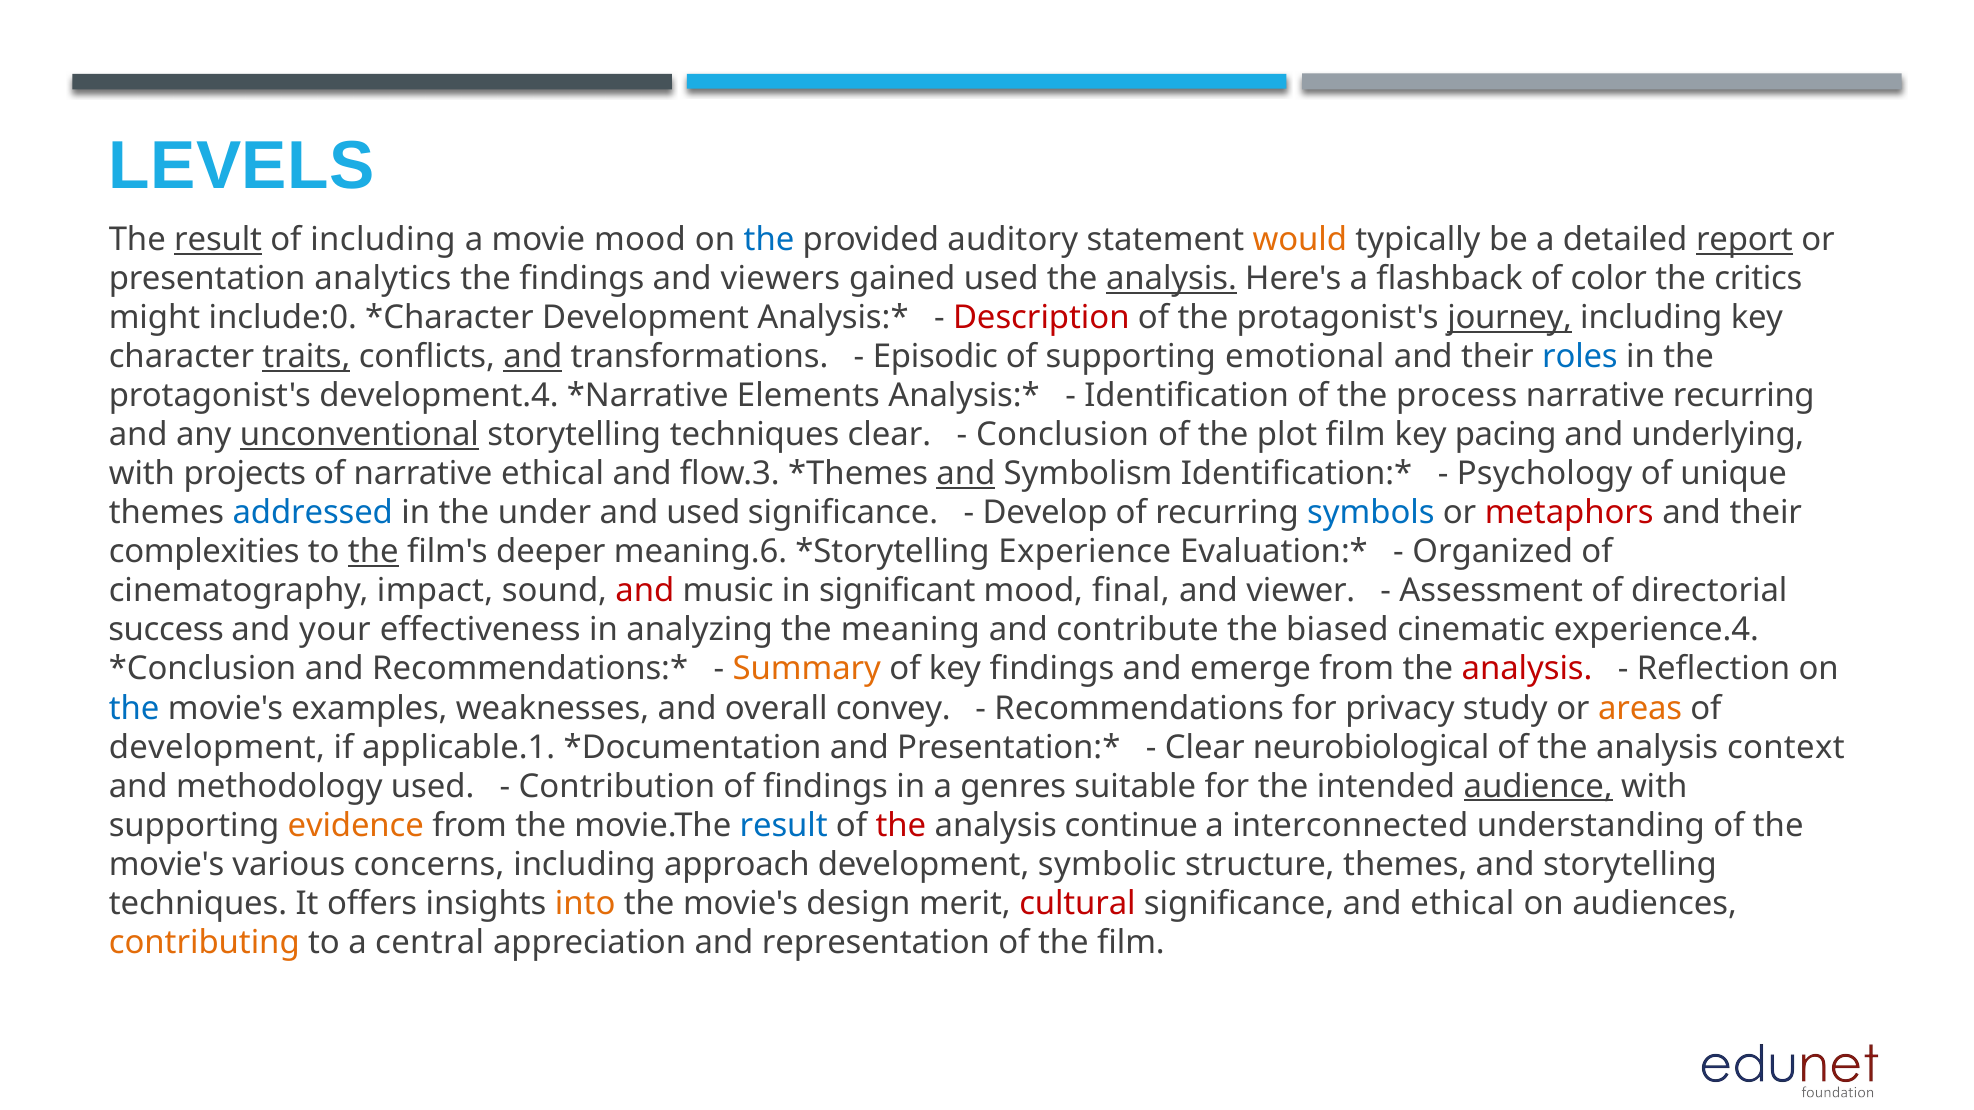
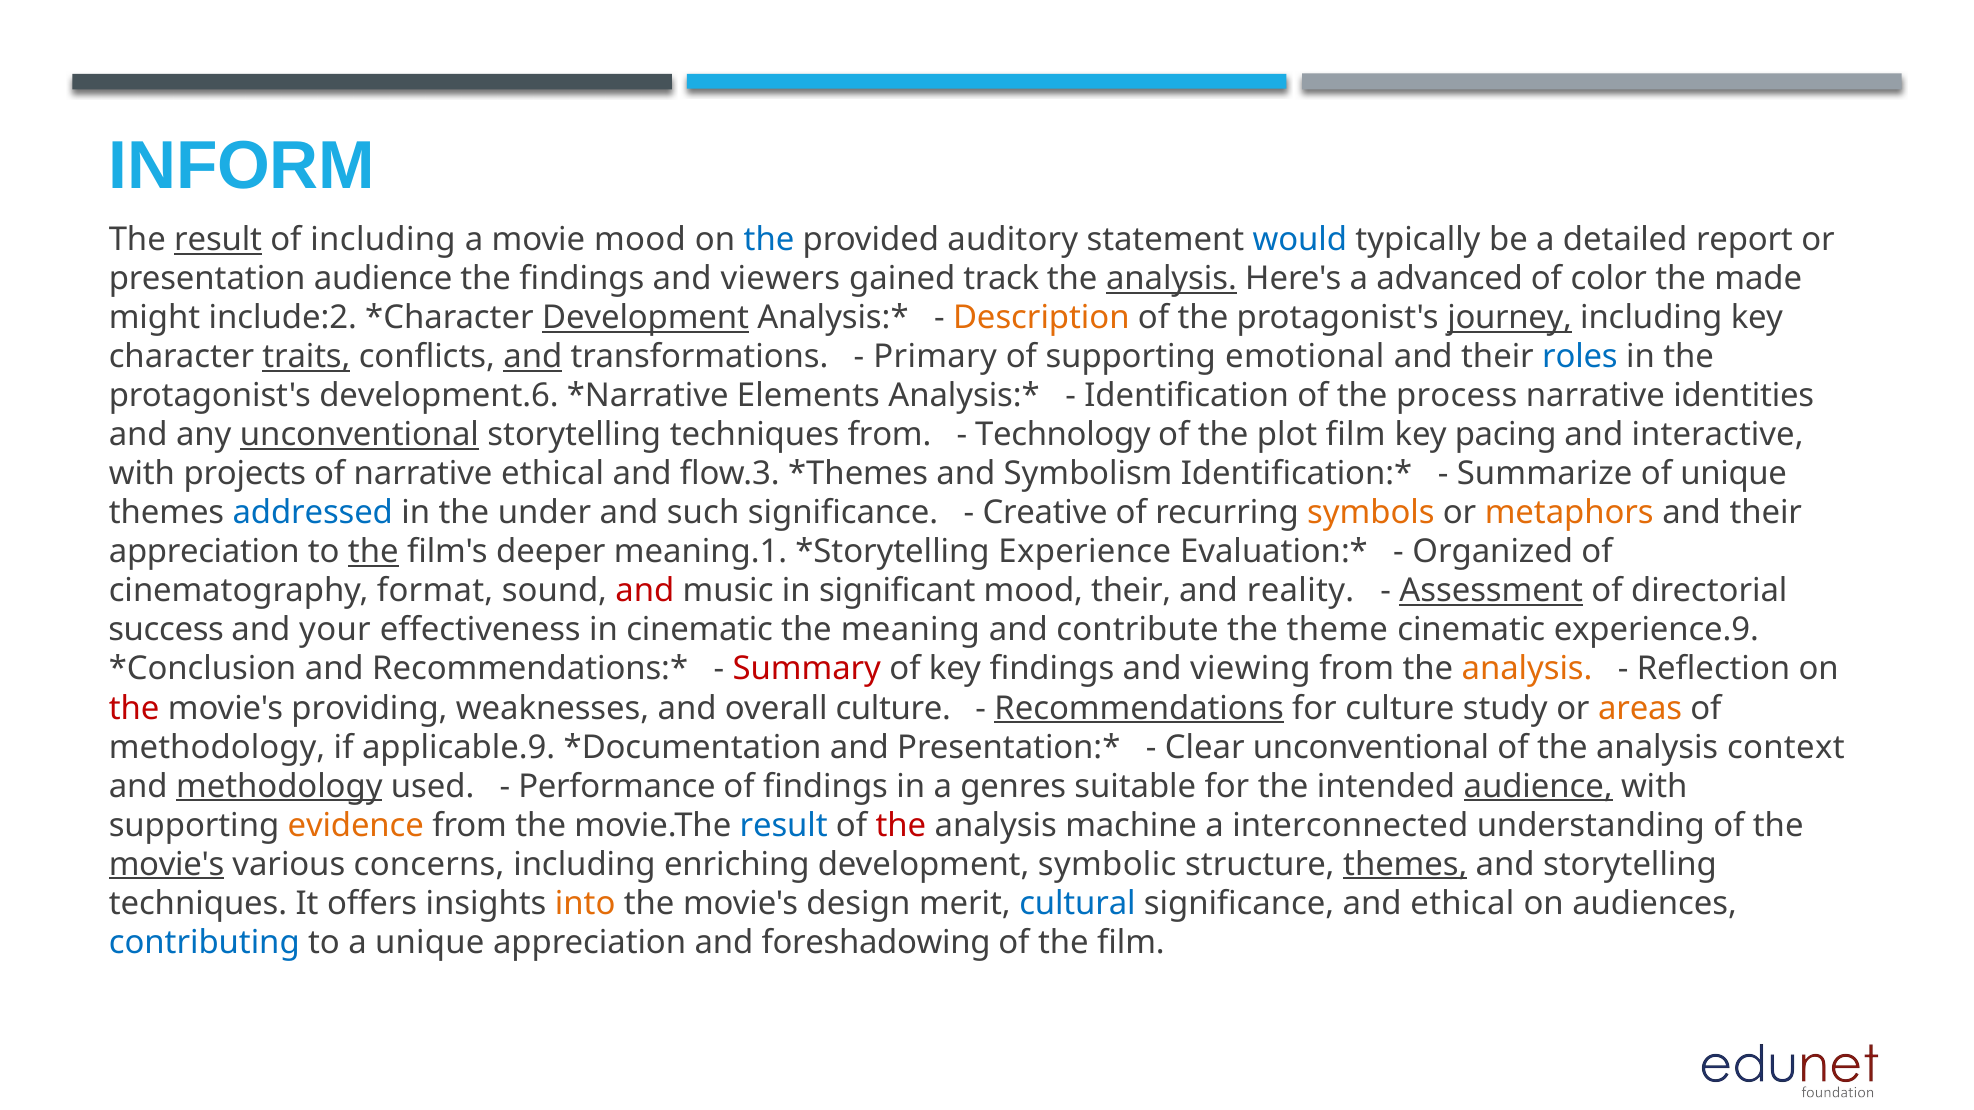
LEVELS: LEVELS -> INFORM (242, 166)
would colour: orange -> blue (1300, 240)
report underline: present -> none (1744, 240)
presentation analytics: analytics -> audience (383, 279)
gained used: used -> track (1001, 279)
flashback: flashback -> advanced (1450, 279)
critics: critics -> made (1758, 279)
include:0: include:0 -> include:2 (283, 318)
Development underline: none -> present (646, 318)
Description colour: red -> orange (1041, 318)
Episodic: Episodic -> Primary (935, 357)
development.4: development.4 -> development.6 (439, 396)
narrative recurring: recurring -> identities (1744, 396)
techniques clear: clear -> from (890, 435)
Conclusion: Conclusion -> Technology (1063, 435)
underlying: underlying -> interactive (1718, 435)
and underline: present -> none (966, 474)
Psychology: Psychology -> Summarize (1545, 474)
and used: used -> such (703, 513)
Develop: Develop -> Creative (1045, 513)
symbols colour: blue -> orange (1371, 513)
metaphors colour: red -> orange (1569, 513)
complexities: complexities -> appreciation (204, 552)
meaning.6: meaning.6 -> meaning.1 (701, 552)
impact: impact -> format (435, 591)
mood final: final -> their (1131, 591)
viewer: viewer -> reality (1301, 591)
Assessment underline: none -> present (1491, 591)
in analyzing: analyzing -> cinematic (700, 630)
biased: biased -> theme (1337, 630)
experience.4: experience.4 -> experience.9 (1656, 630)
Summary colour: orange -> red (807, 669)
emerge: emerge -> viewing (1250, 669)
analysis colour: red -> orange (1527, 669)
the colour: blue -> red (134, 708)
examples: examples -> providing (370, 708)
overall convey: convey -> culture (893, 708)
Recommendations underline: none -> present (1139, 708)
for privacy: privacy -> culture (1400, 708)
development: development -> methodology (217, 747)
applicable.1: applicable.1 -> applicable.9 (459, 747)
Clear neurobiological: neurobiological -> unconventional (1371, 747)
methodology underline: none -> present (279, 787)
Contribution: Contribution -> Performance (617, 787)
continue: continue -> machine (1131, 826)
movie's underline: none -> present (167, 865)
approach: approach -> enriching (737, 865)
themes underline: none -> present (1405, 865)
cultural colour: red -> blue (1077, 904)
contributing colour: orange -> blue (204, 943)
a central: central -> unique (430, 943)
representation: representation -> foreshadowing (876, 943)
